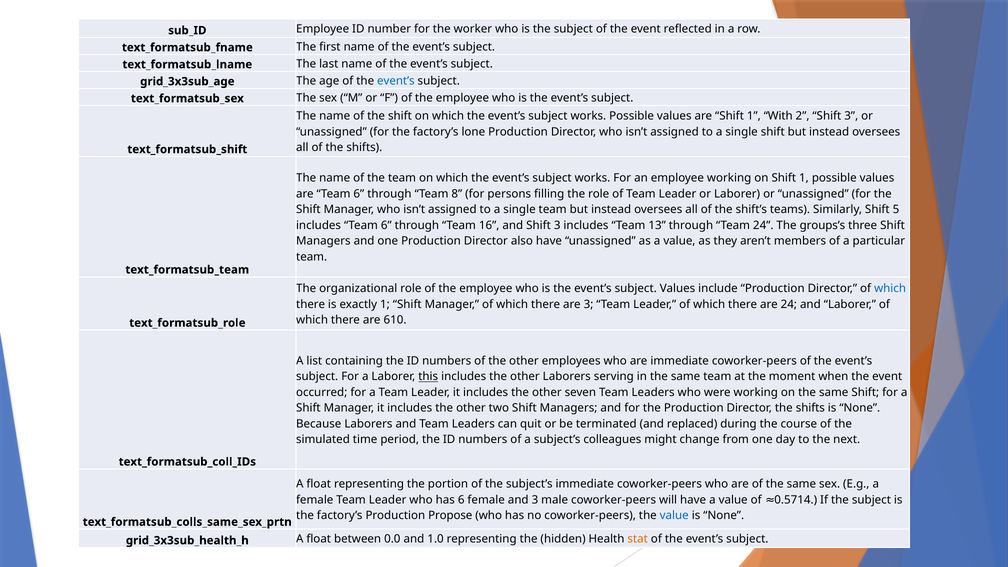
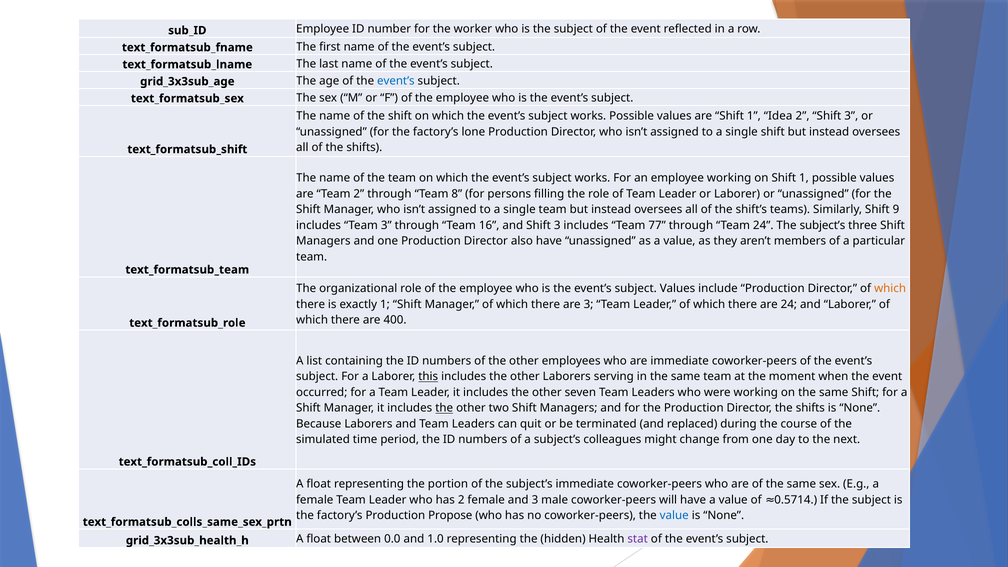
With: With -> Idea (778, 116)
are Team 6: 6 -> 2 (359, 194)
5: 5 -> 9 (896, 210)
includes Team 6: 6 -> 3 (386, 225)
13: 13 -> 77 (657, 225)
24 The groups’s: groups’s -> subject’s (822, 225)
which colour: blue -> orange (890, 288)
610: 610 -> 400 (395, 320)
the underline: none -> present (444, 408)
has 6: 6 -> 2 (461, 500)
stat colour: orange -> purple (638, 539)
